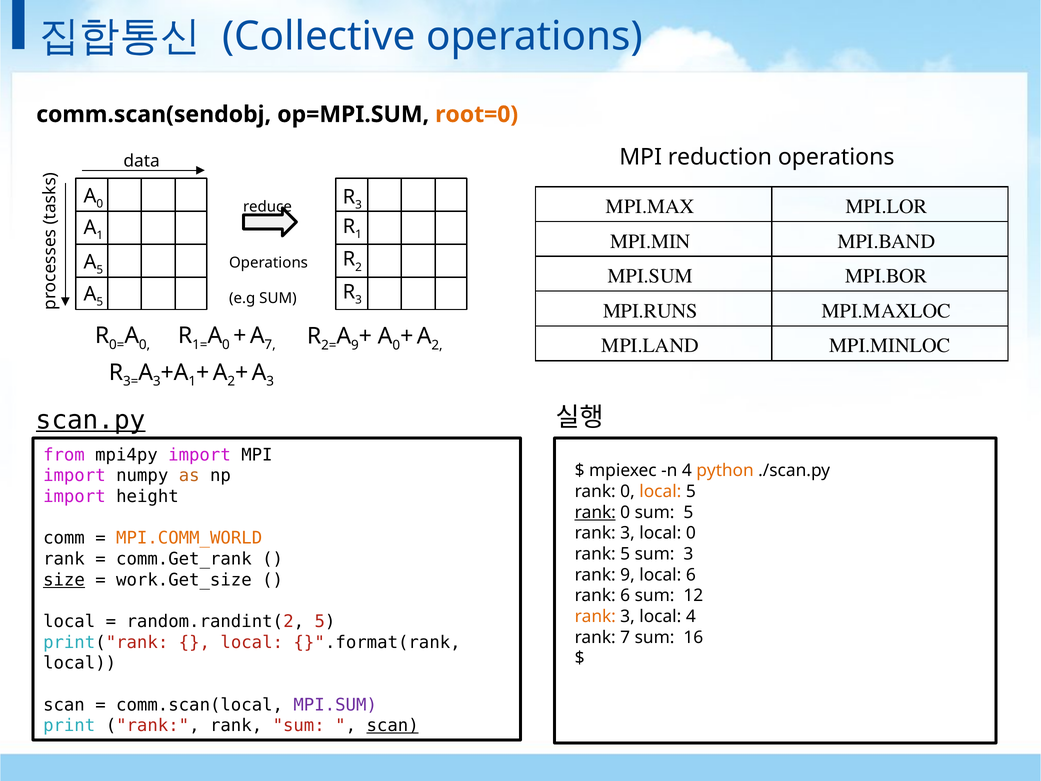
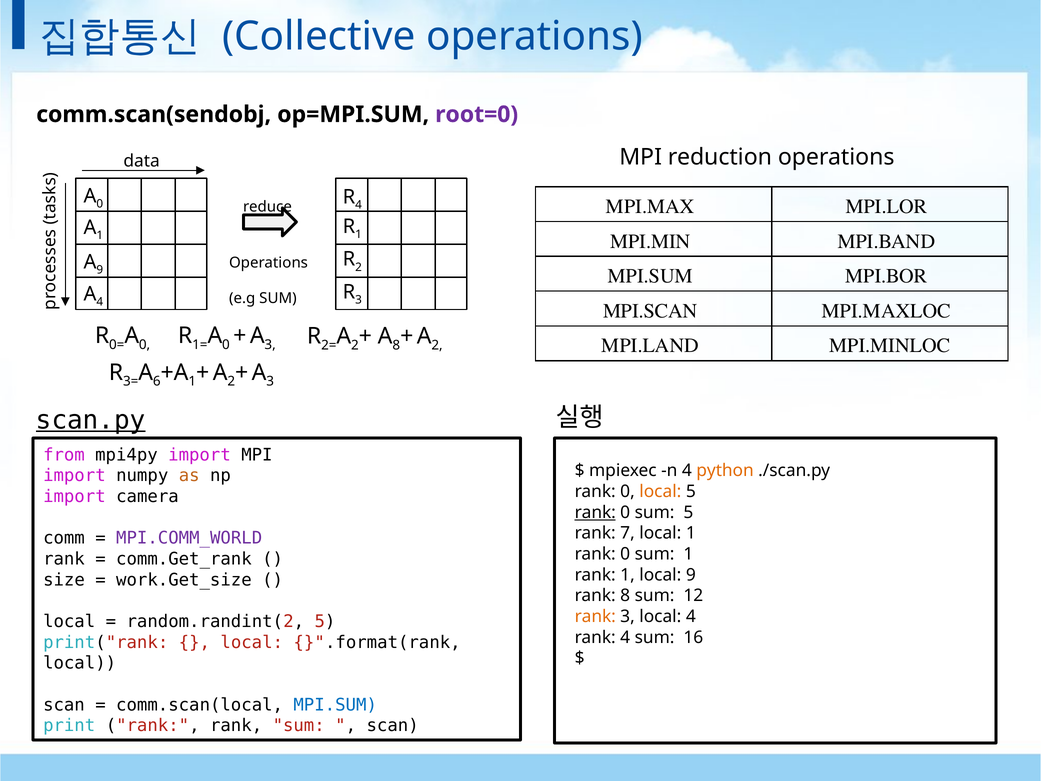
root=0 colour: orange -> purple (477, 114)
3: 3 -> 4 (359, 205)
5: 5 -> 9 (100, 270)
5: 5 -> 4 (100, 302)
MPI.RUNS: MPI.RUNS -> MPI.SCAN (650, 311)
7: 7 -> 3 (270, 345)
9: 9 -> 2 (355, 345)
0: 0 -> 8 (396, 345)
3: 3 -> 6 (157, 381)
height: height -> camera (147, 496)
3: 3 -> 7 (628, 533)
local 0: 0 -> 1 (691, 533)
MPI.COMM_WORLD colour: orange -> purple (189, 538)
5: 5 -> 0 (625, 554)
sum 3: 3 -> 1 (688, 554)
rank 9: 9 -> 1 (628, 575)
local 6: 6 -> 9 (691, 575)
size underline: present -> none (64, 580)
rank 6: 6 -> 8 (625, 595)
rank 7: 7 -> 4 (625, 637)
MPI.SUM colour: purple -> blue (335, 705)
scan underline: present -> none (393, 725)
